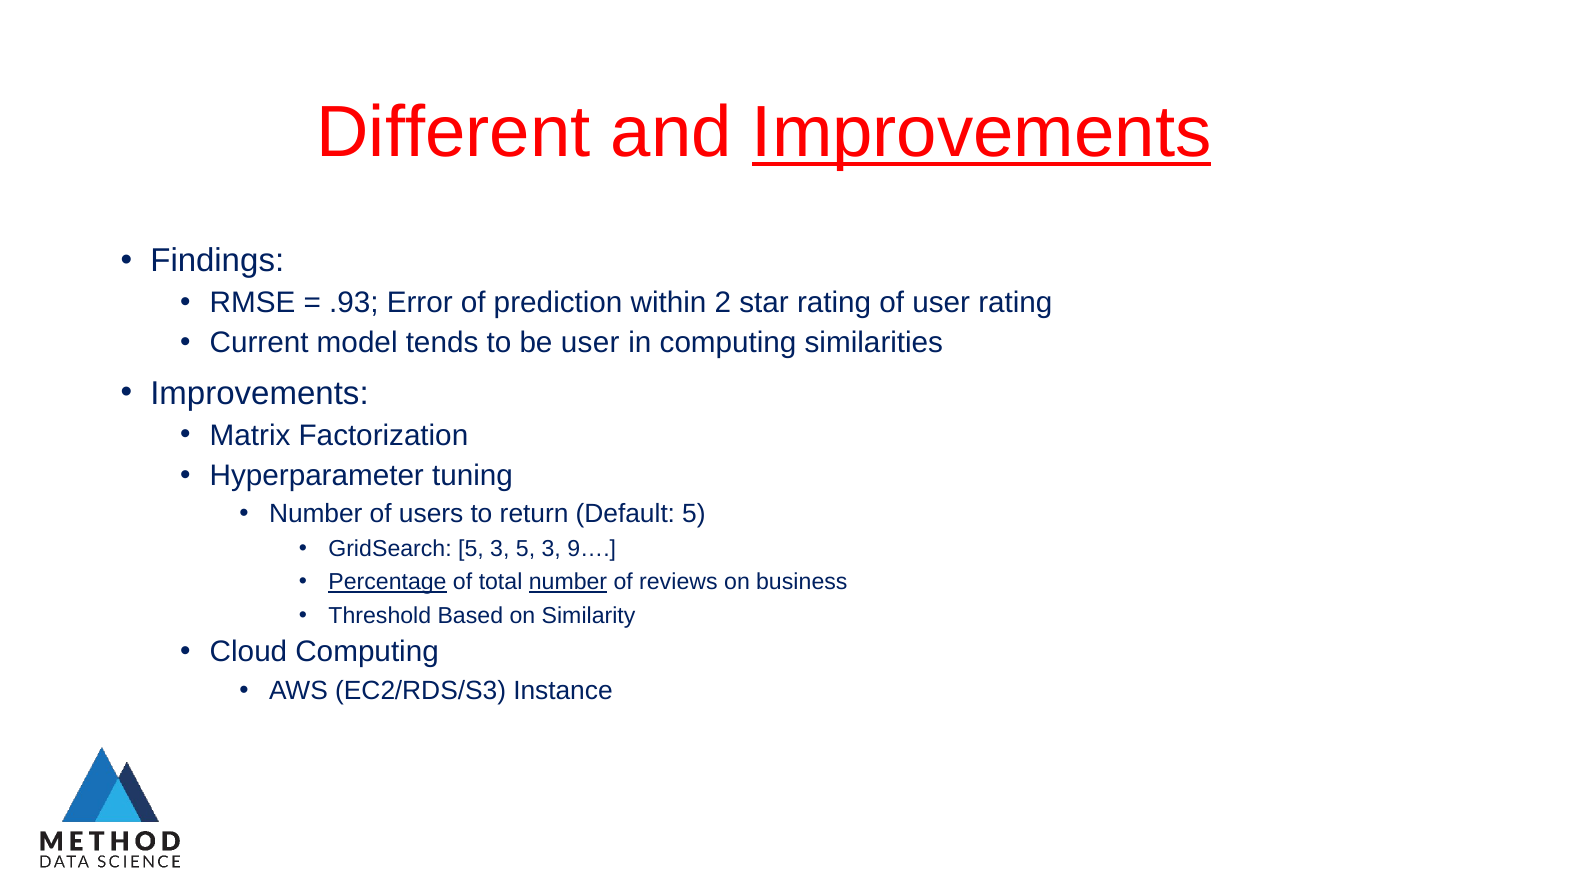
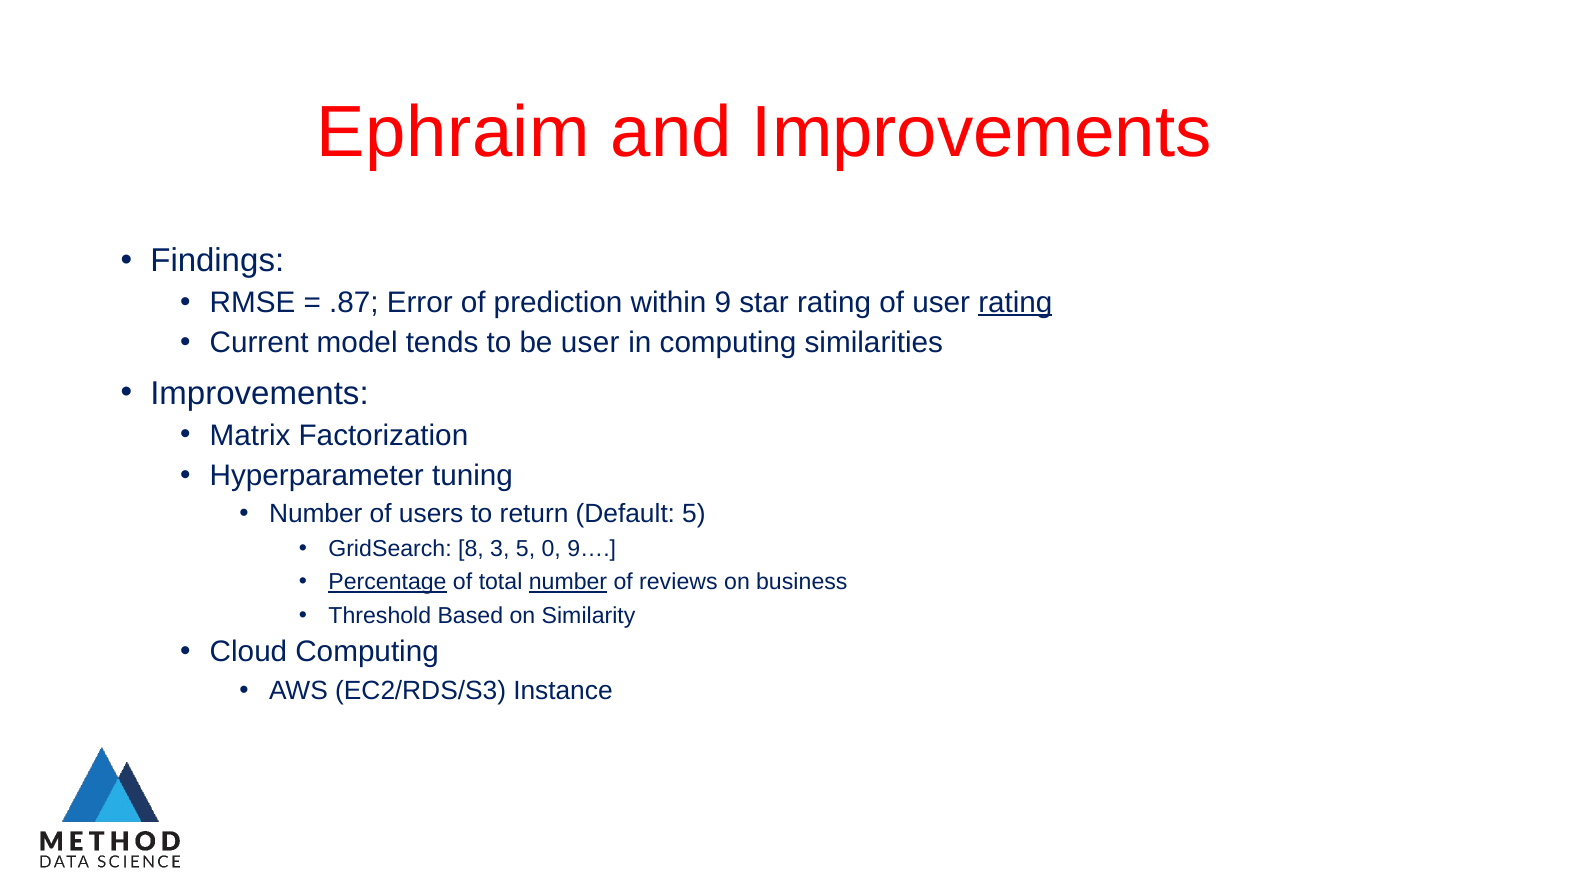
Different: Different -> Ephraim (453, 133)
Improvements underline: present -> none (982, 133)
.93: .93 -> .87 (354, 303)
2: 2 -> 9 (723, 303)
rating underline: none -> present (1015, 303)
GridSearch 5: 5 -> 8 (471, 549)
3 5 3: 3 -> 0 (551, 549)
